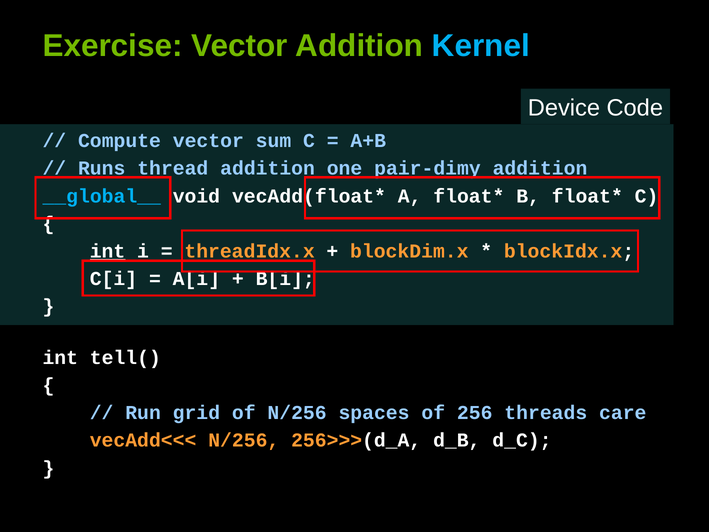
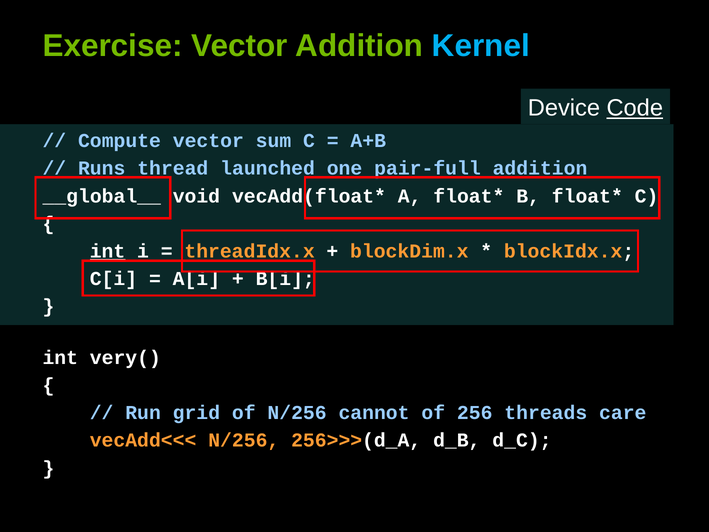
Code underline: none -> present (635, 108)
thread addition: addition -> launched (268, 168)
pair-dimy: pair-dimy -> pair-full (427, 168)
__global__ colour: light blue -> white (102, 196)
tell(: tell( -> very( (125, 358)
spaces: spaces -> cannot (374, 413)
